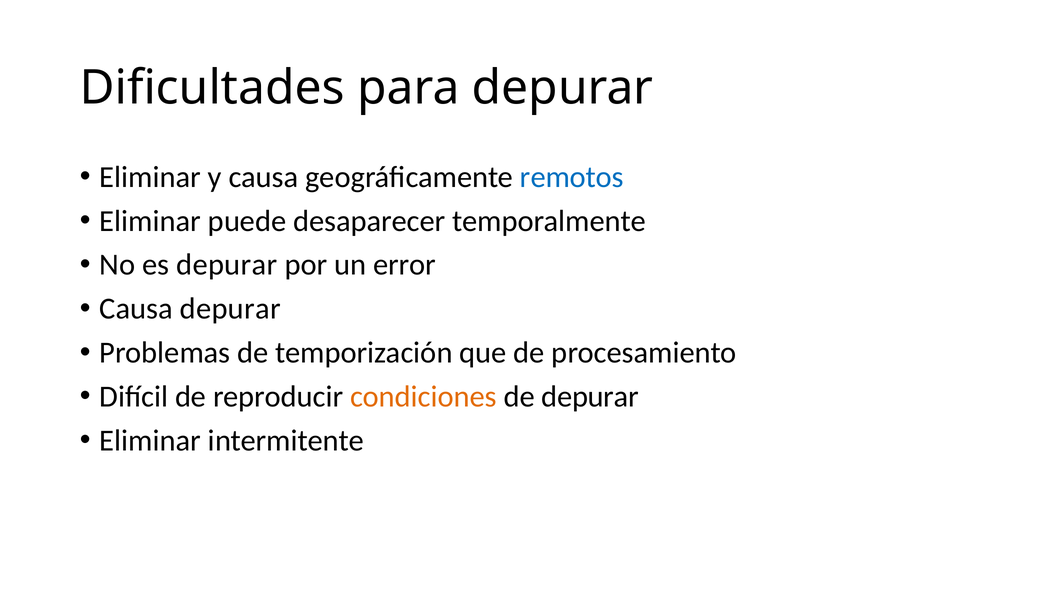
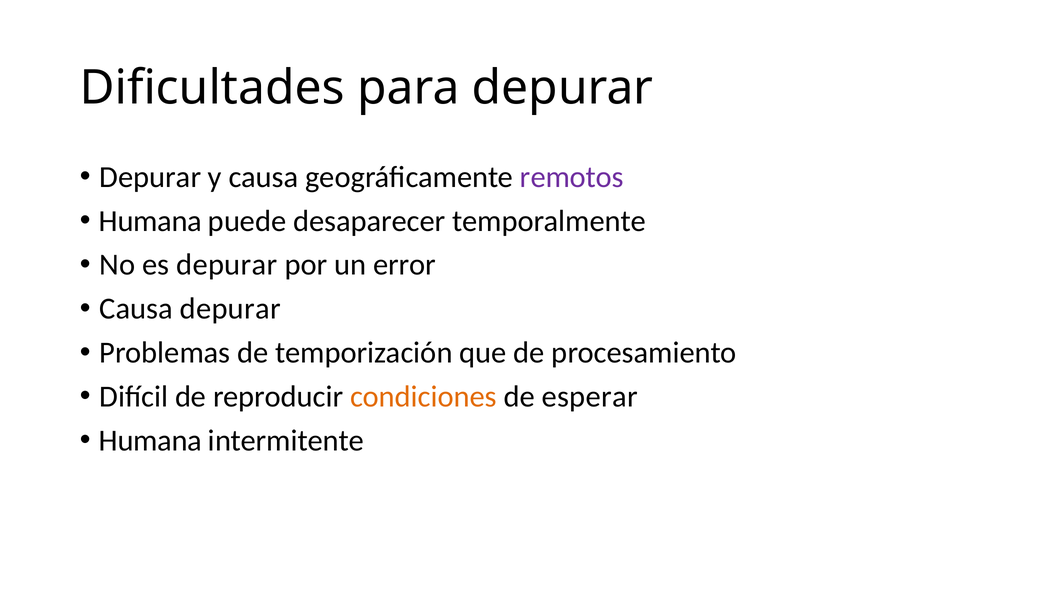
Eliminar: Eliminar -> Depurar (150, 177)
remotos colour: blue -> purple (572, 177)
Eliminar: Eliminar -> Humana (150, 221)
de depurar: depurar -> esperar (590, 397)
Eliminar: Eliminar -> Humana (150, 440)
